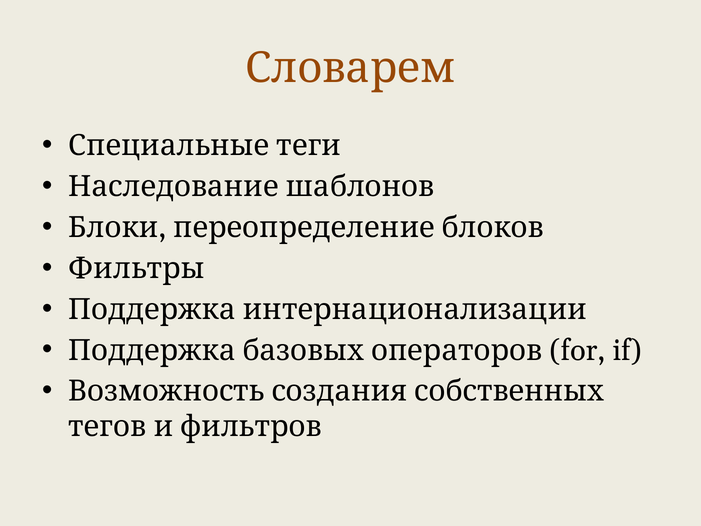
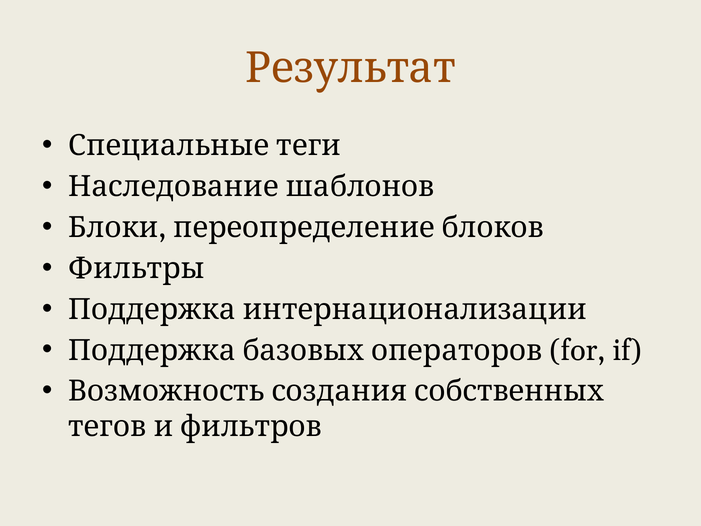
Словарем: Словарем -> Результат (351, 68)
